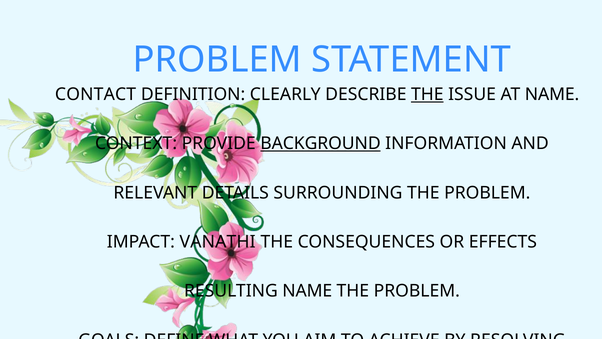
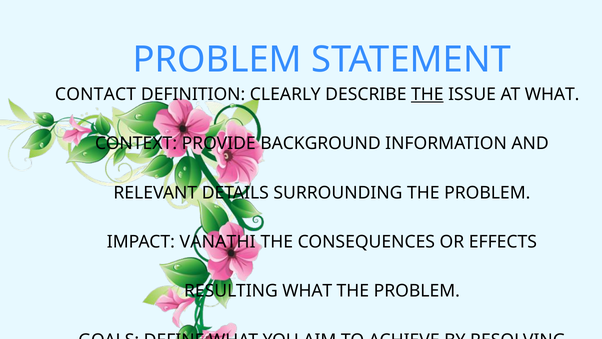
AT NAME: NAME -> WHAT (552, 94)
BACKGROUND underline: present -> none (321, 143)
RESULTING NAME: NAME -> WHAT (307, 291)
